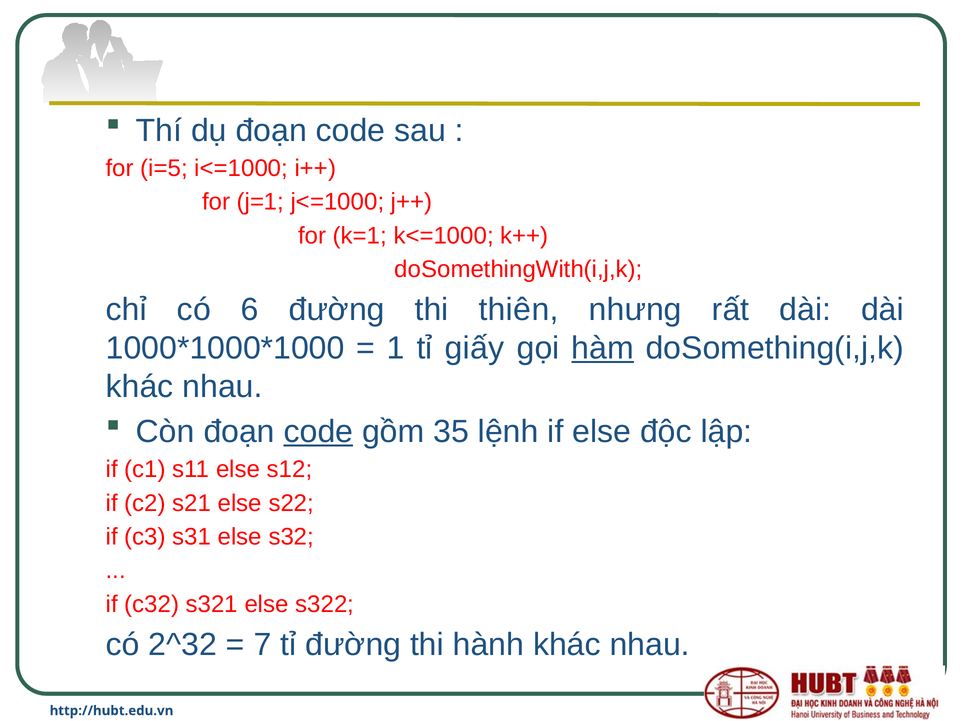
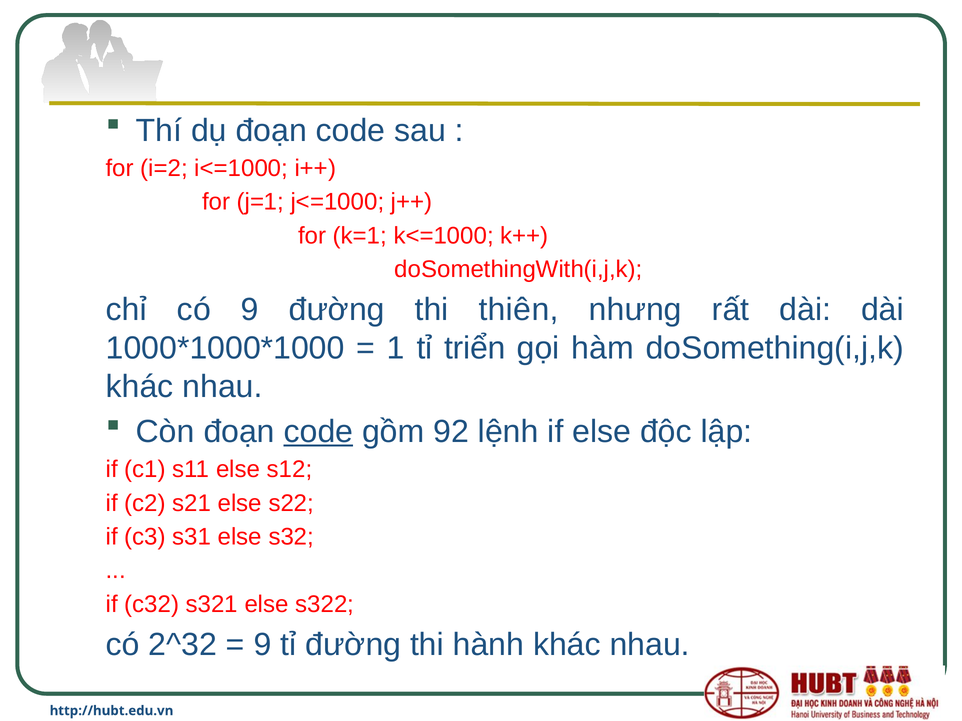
i=5: i=5 -> i=2 (164, 168)
có 6: 6 -> 9 (250, 310)
giấy: giấy -> triển (475, 349)
hàm underline: present -> none (603, 349)
35: 35 -> 92 (451, 432)
7: 7 -> 9 (262, 645)
